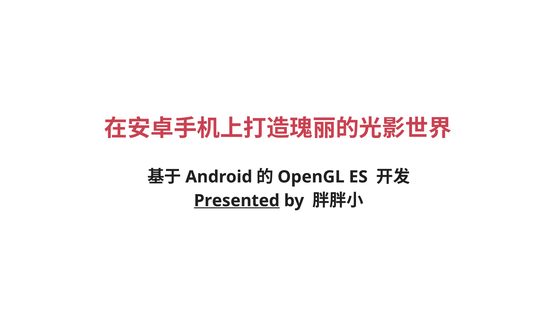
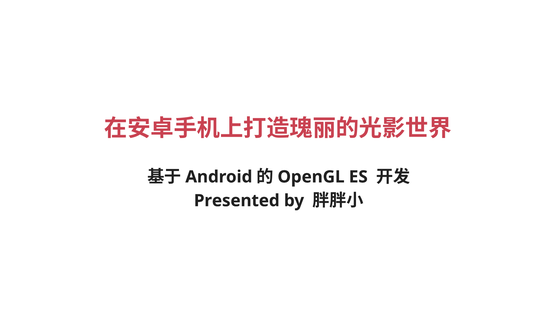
Presented underline: present -> none (237, 200)
